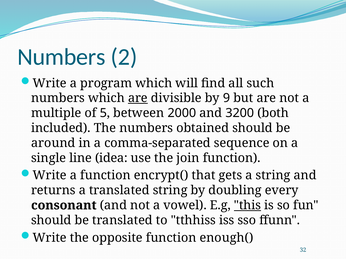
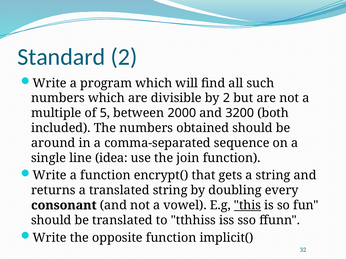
Numbers: Numbers -> Standard (61, 57)
are underline: present -> none (138, 98)
by 9: 9 -> 2 (226, 98)
enough(: enough( -> implicit( (227, 238)
